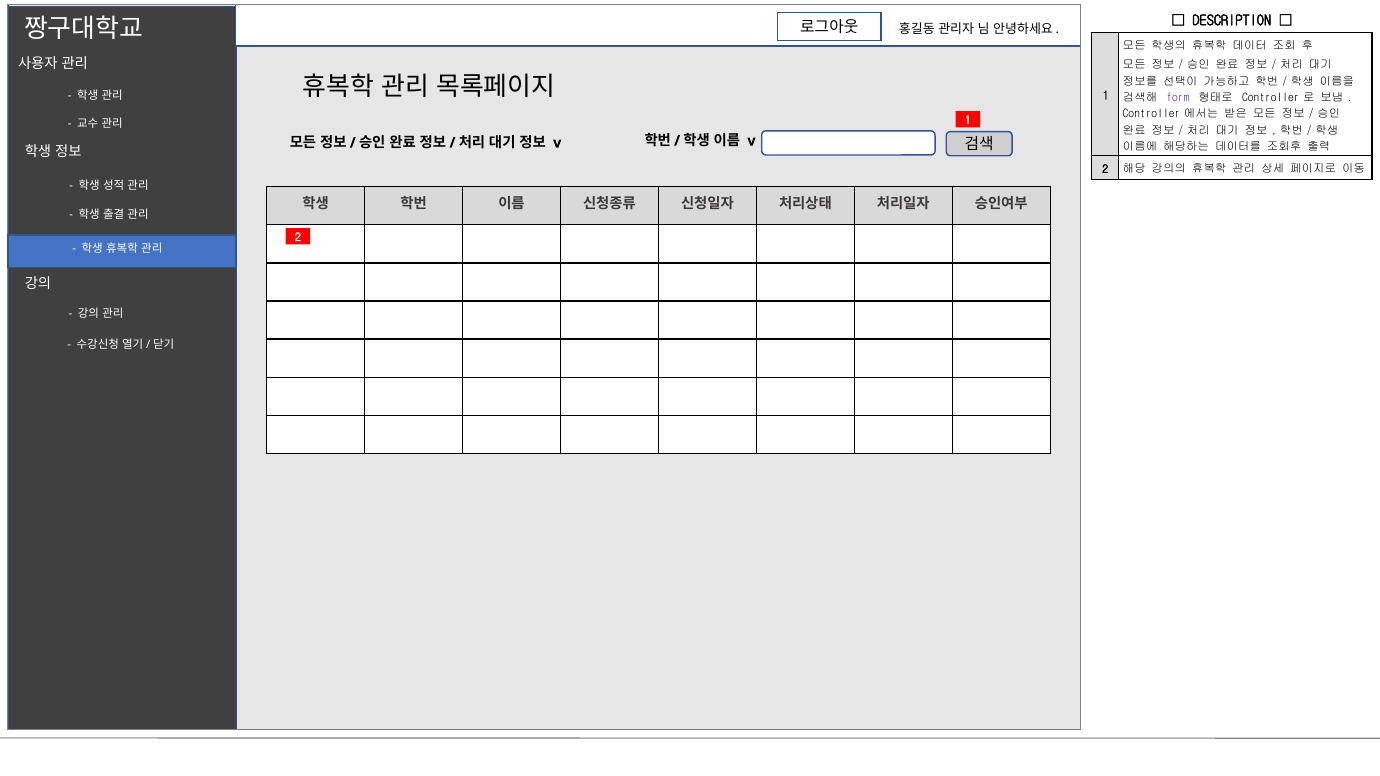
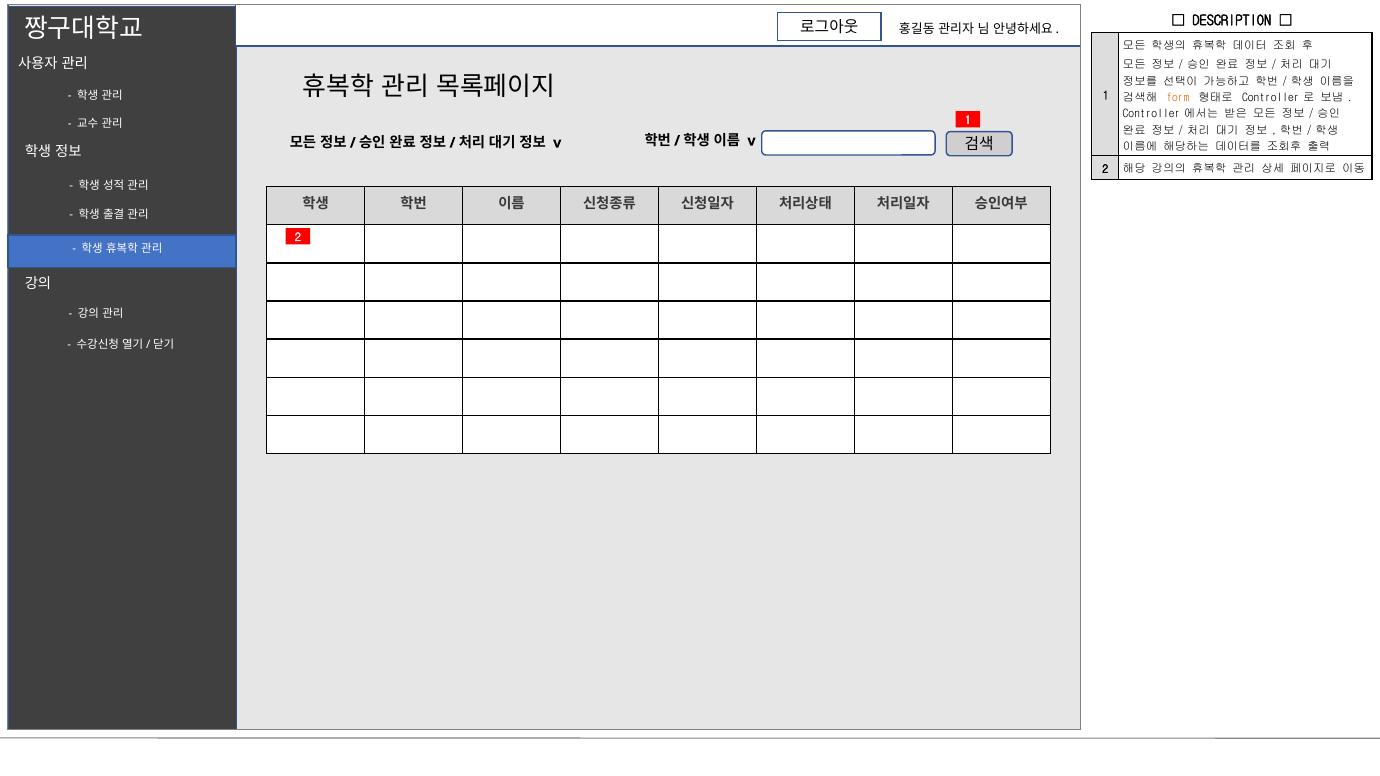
form colour: purple -> orange (1178, 98)
